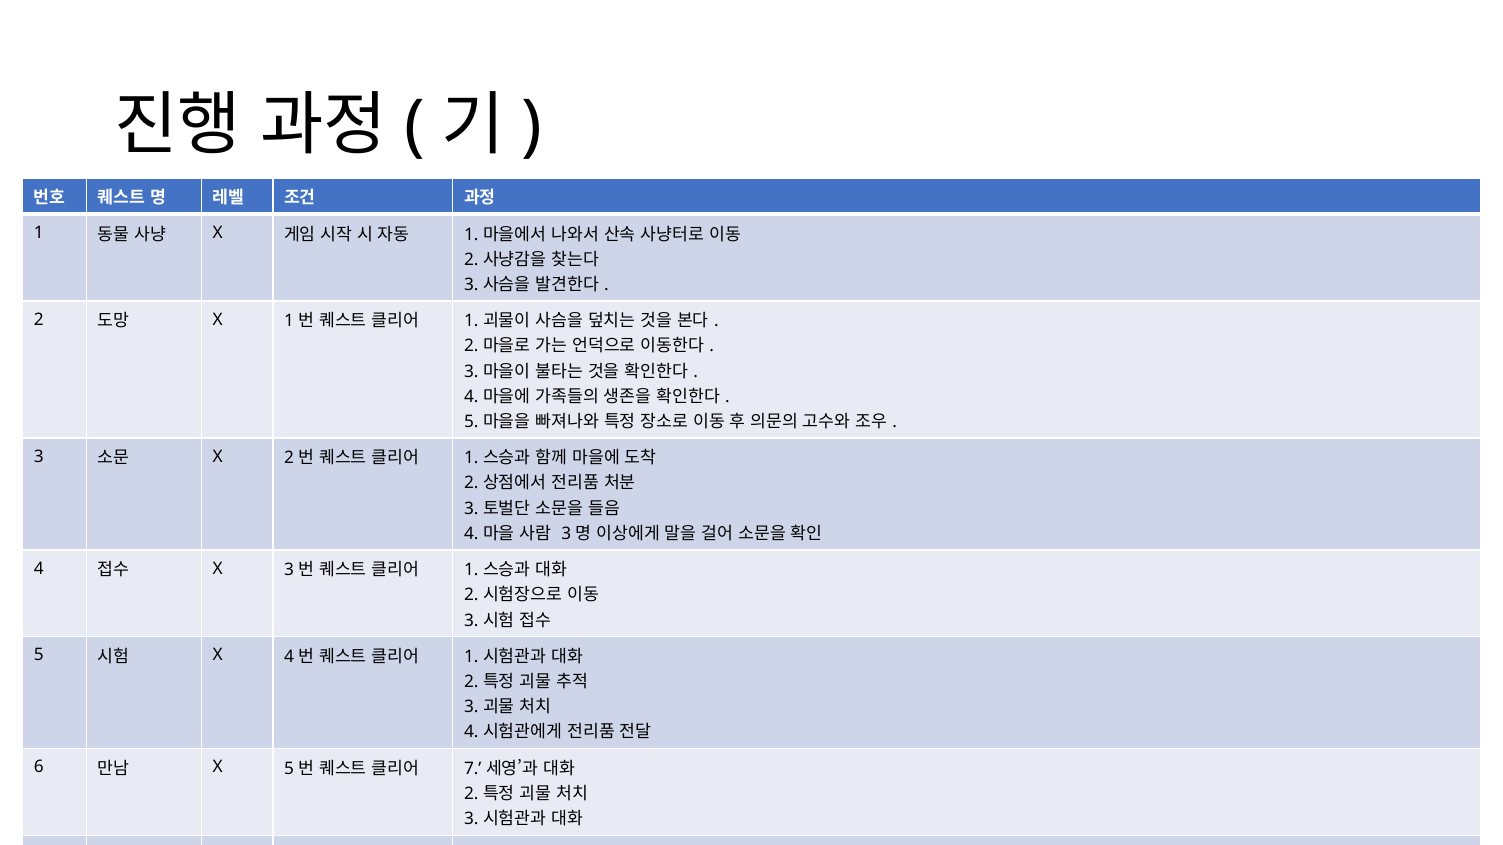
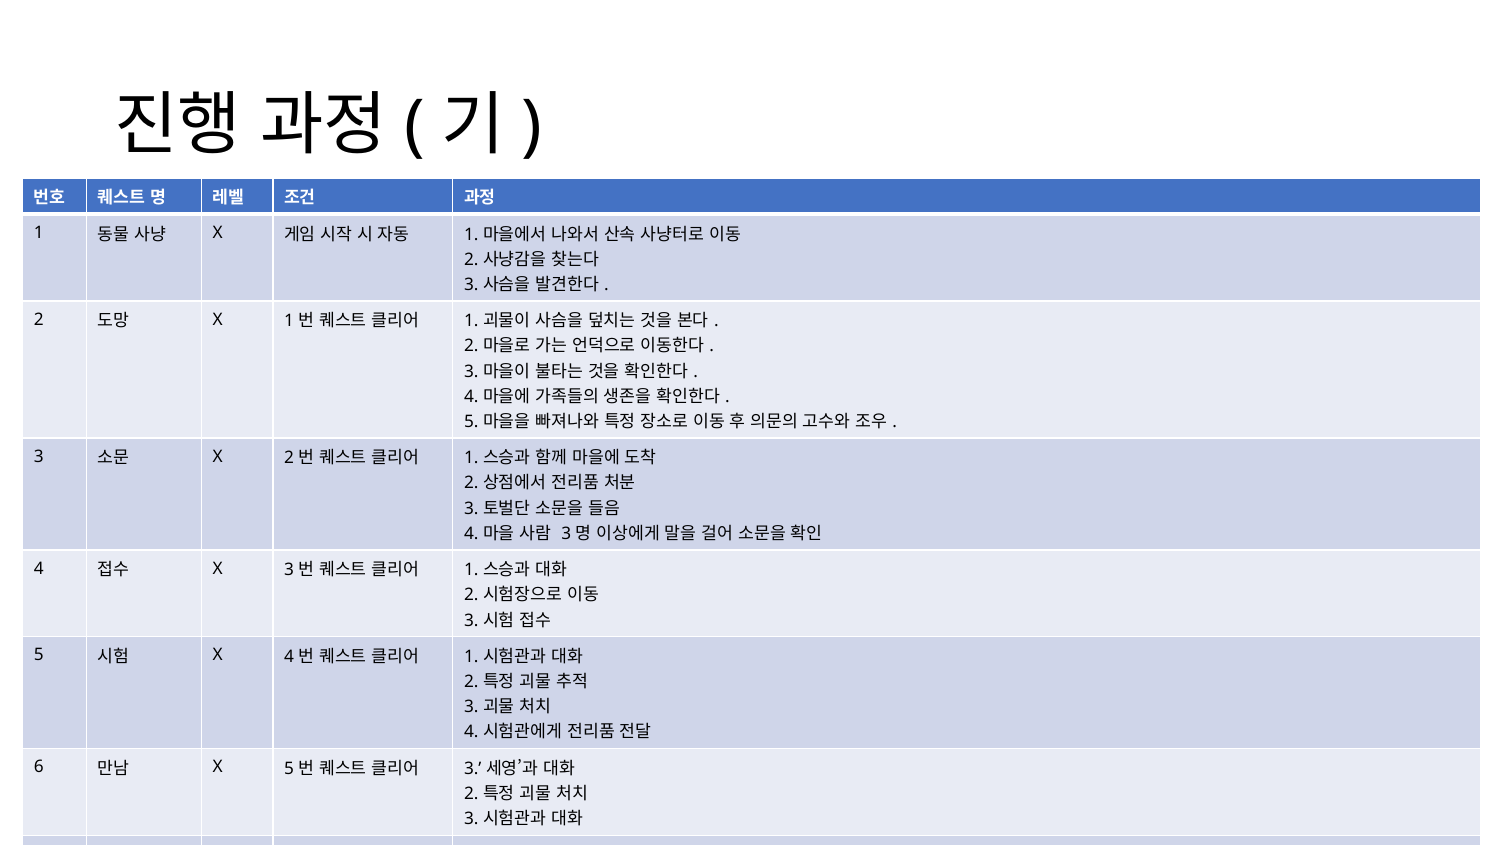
7: 7 -> 3 (473, 769)
